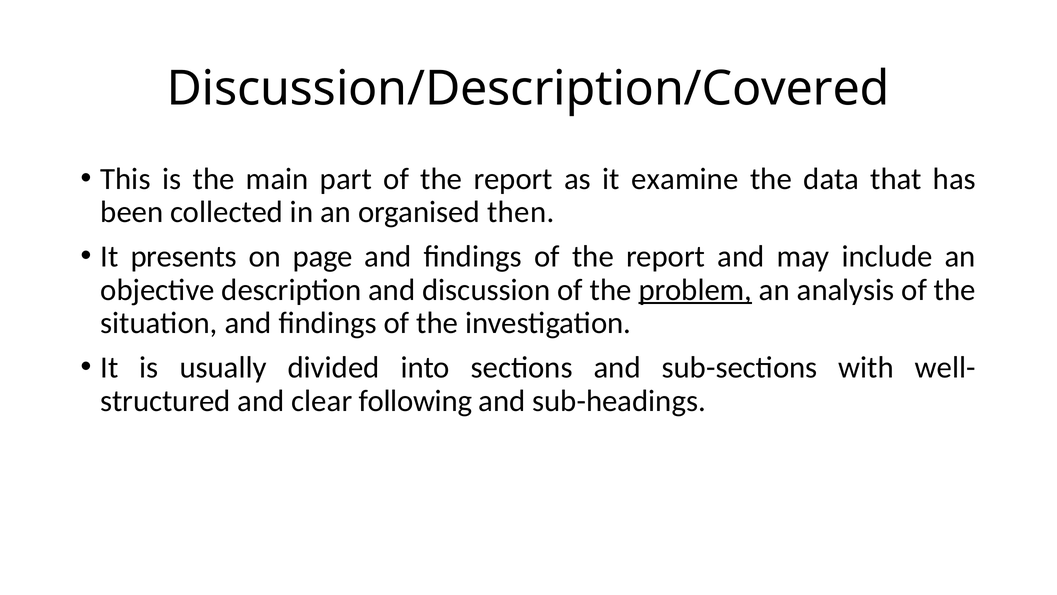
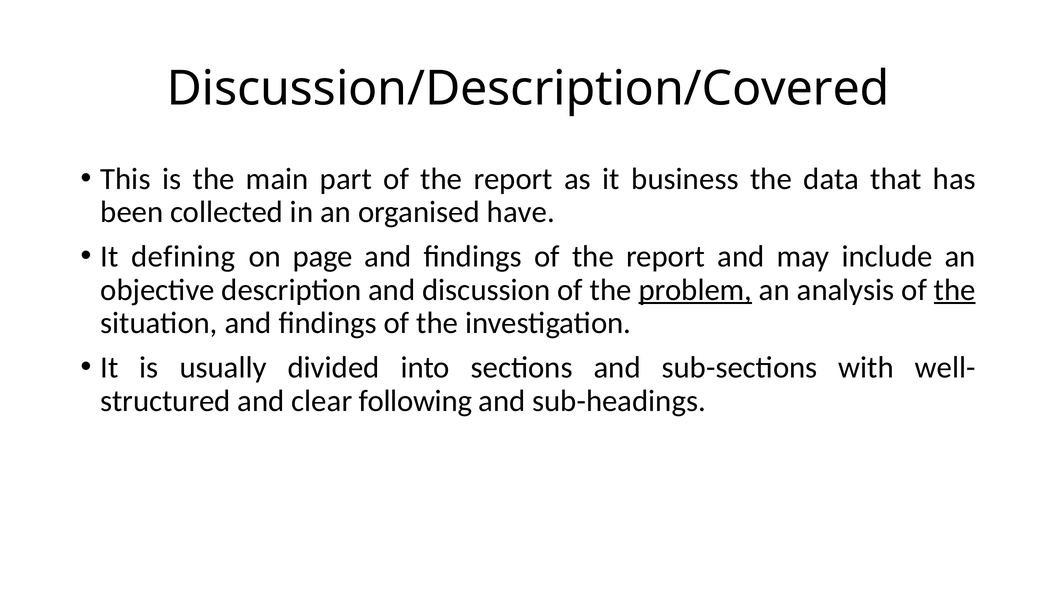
examine: examine -> business (685, 179)
then: then -> have (521, 212)
presents: presents -> defining (183, 256)
the underline: none -> present (955, 290)
